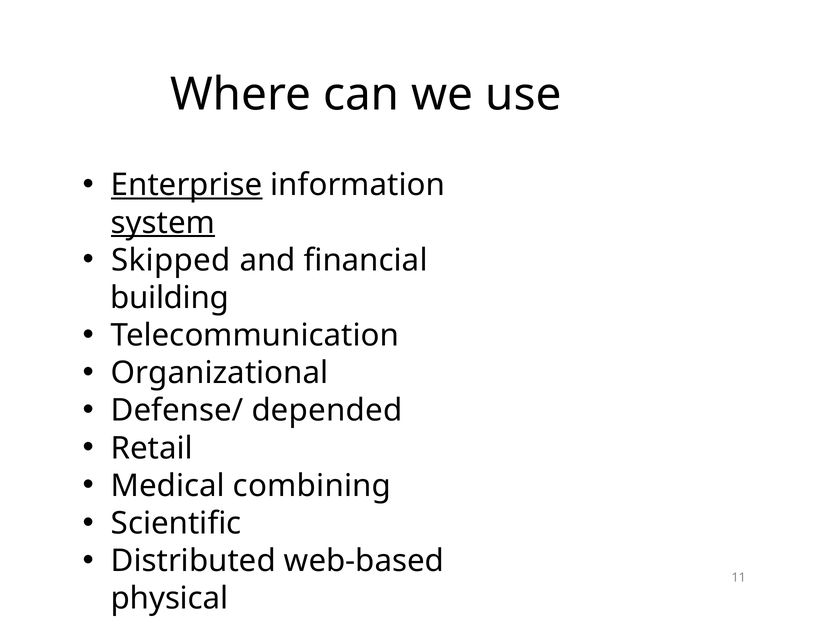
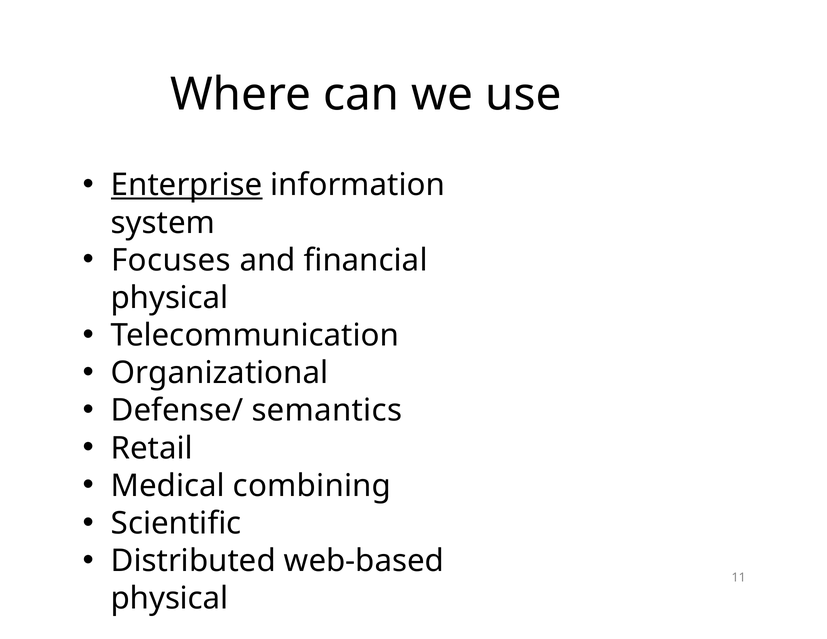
system underline: present -> none (163, 223)
Skipped: Skipped -> Focuses (171, 260)
building: building -> physical (170, 298)
depended: depended -> semantics (327, 411)
